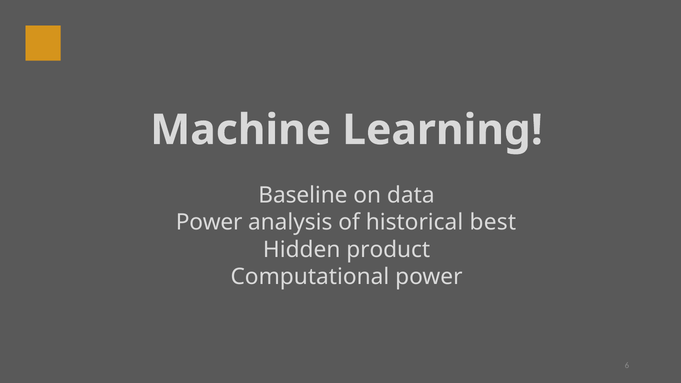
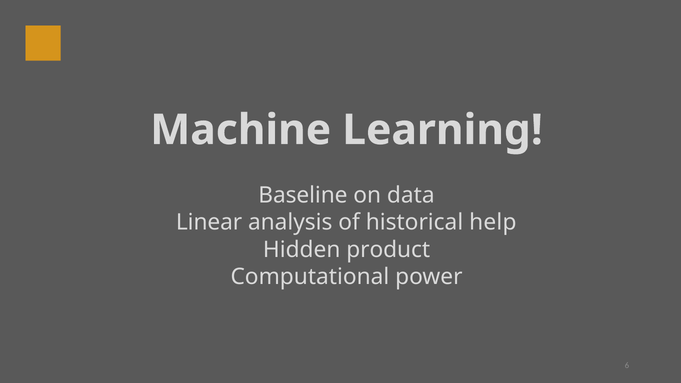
Power: Power -> Linear (209, 222)
best: best -> help (493, 222)
